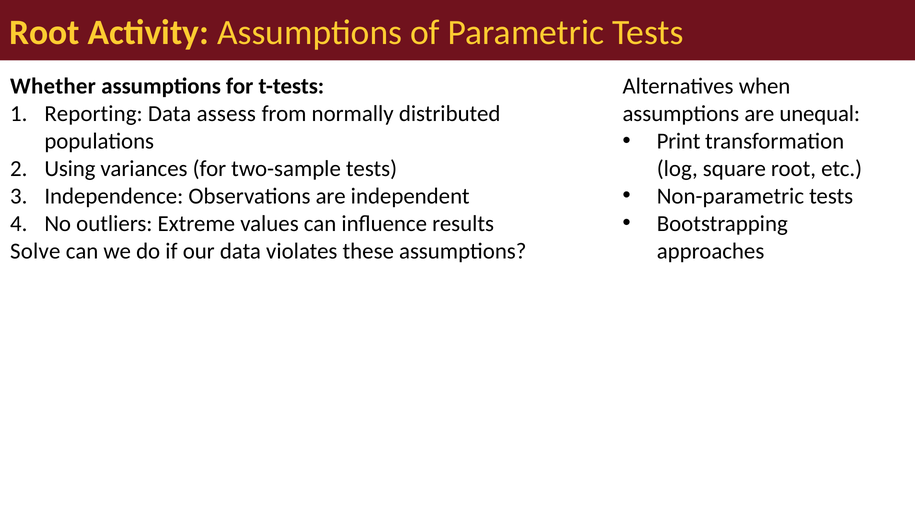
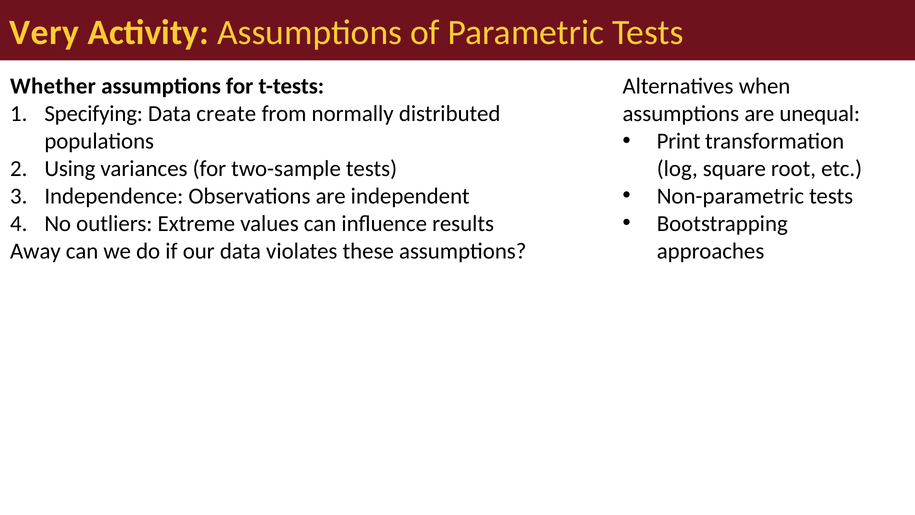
Root: Root -> Very (44, 33)
Reporting: Reporting -> Specifying (94, 114)
assess: assess -> create (226, 114)
Solve: Solve -> Away (35, 251)
